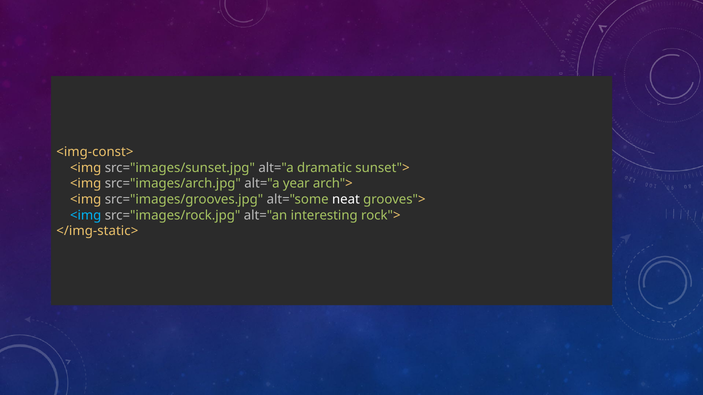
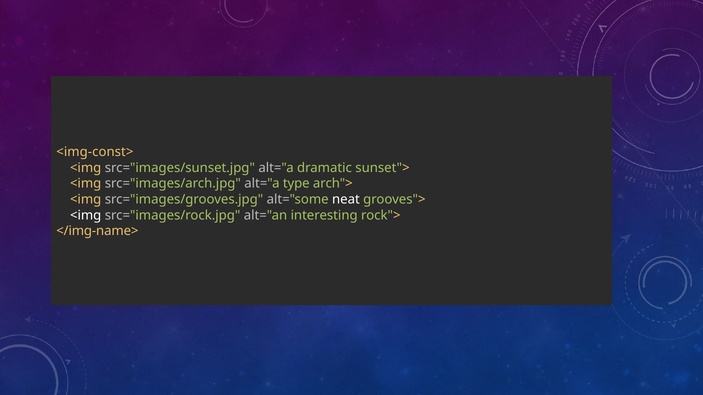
year: year -> type (296, 184)
<img colour: light blue -> white (86, 215)
</img-static>: </img-static> -> </img-name> (97, 231)
